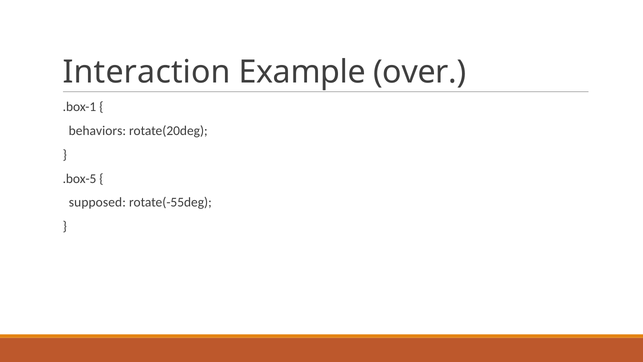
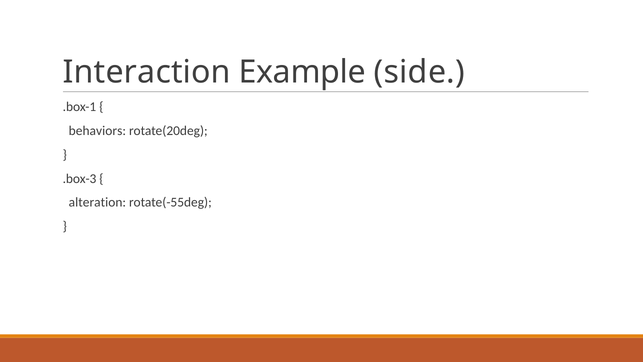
over: over -> side (419, 72)
.box-5: .box-5 -> .box-3 (80, 179)
supposed: supposed -> alteration (97, 202)
